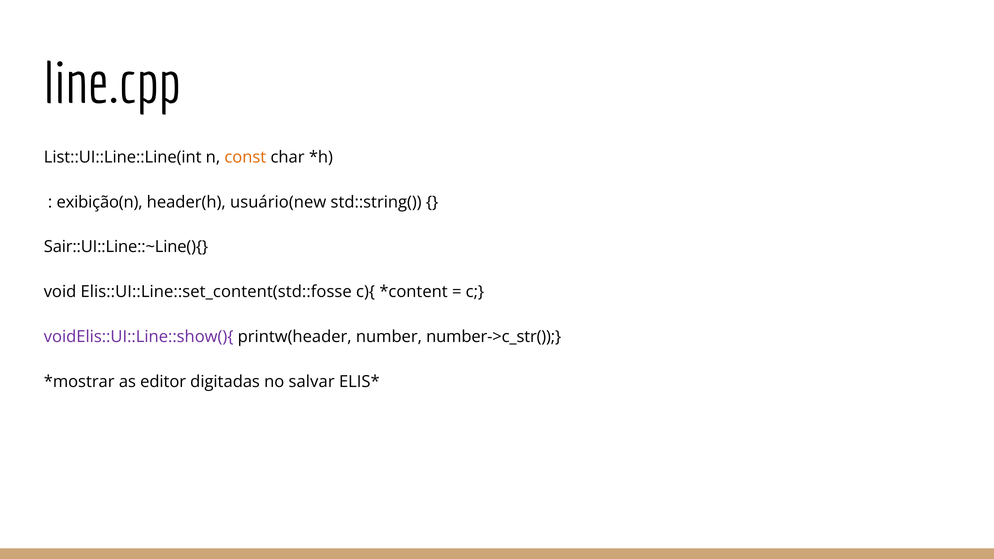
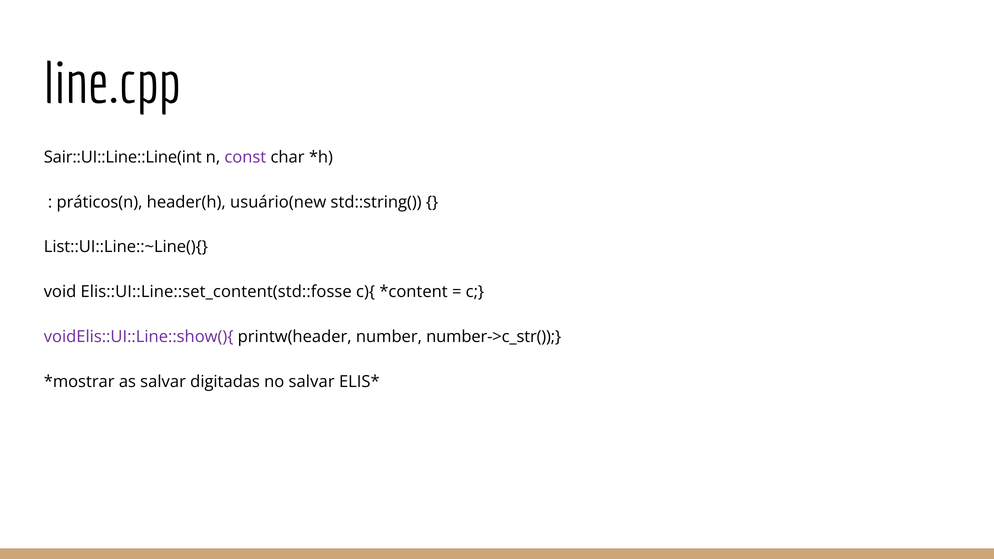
List::UI::Line::Line(int: List::UI::Line::Line(int -> Sair::UI::Line::Line(int (123, 157)
const colour: orange -> purple (245, 157)
exibição(n: exibição(n -> práticos(n (99, 202)
Sair::UI::Line::~Line(){: Sair::UI::Line::~Line(){ -> List::UI::Line::~Line(){ (126, 247)
as editor: editor -> salvar (163, 382)
